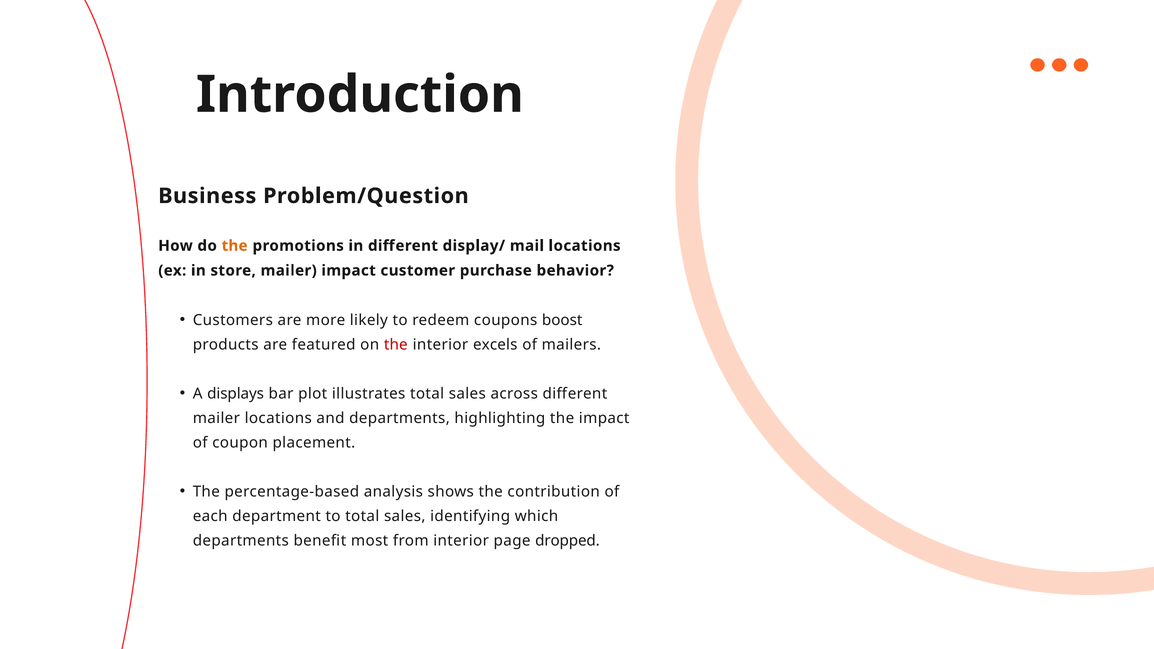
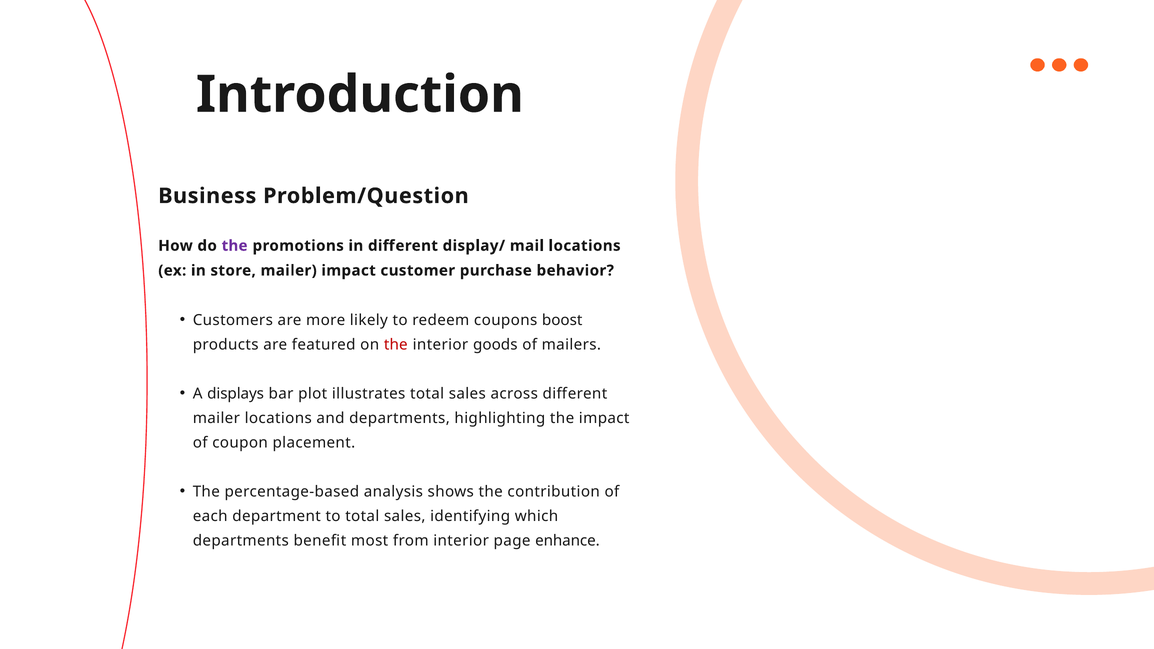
the colour: orange -> purple (235, 246)
excels: excels -> goods (495, 345)
dropped: dropped -> enhance (567, 541)
